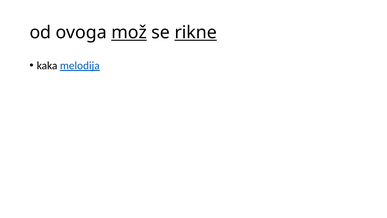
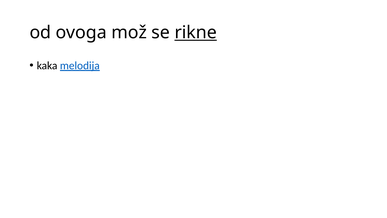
mož underline: present -> none (129, 33)
